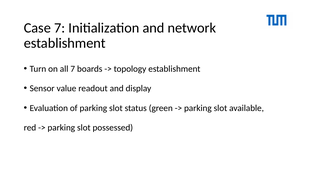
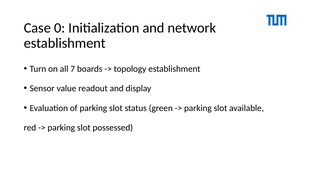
Case 7: 7 -> 0 (60, 28)
